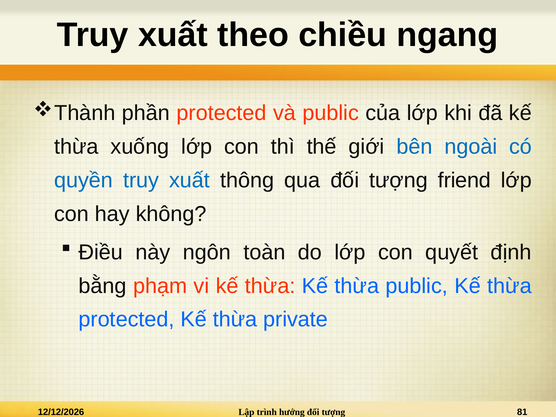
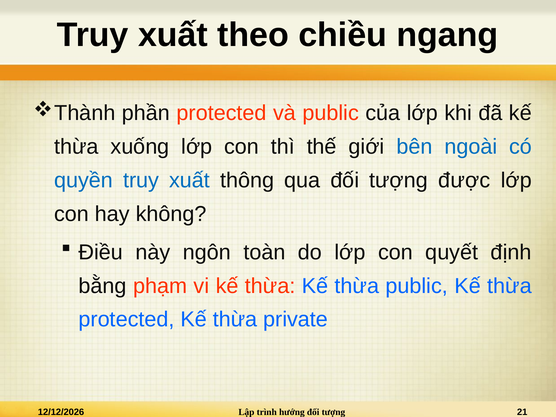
friend: friend -> được (464, 180)
81: 81 -> 21 (522, 412)
